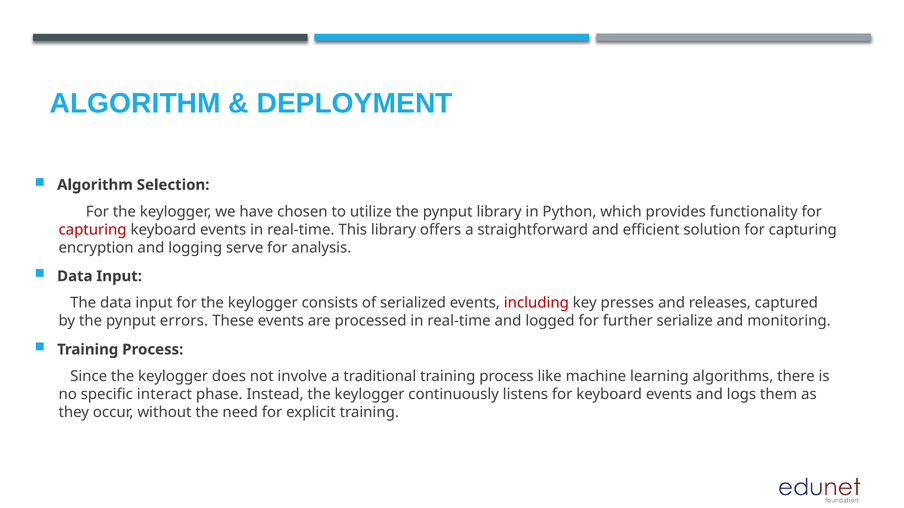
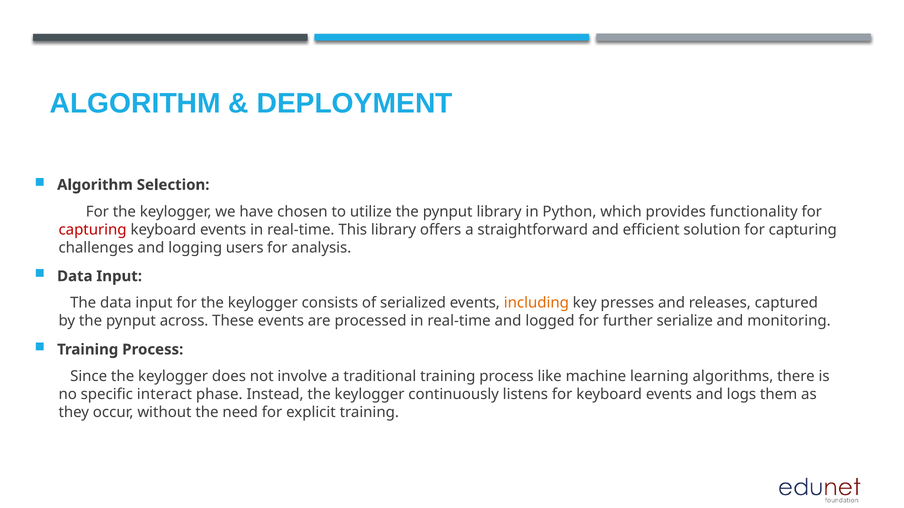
encryption: encryption -> challenges (96, 248)
serve: serve -> users (245, 248)
including colour: red -> orange (536, 303)
errors: errors -> across (184, 321)
